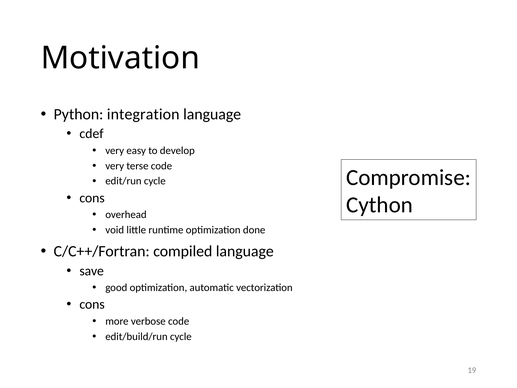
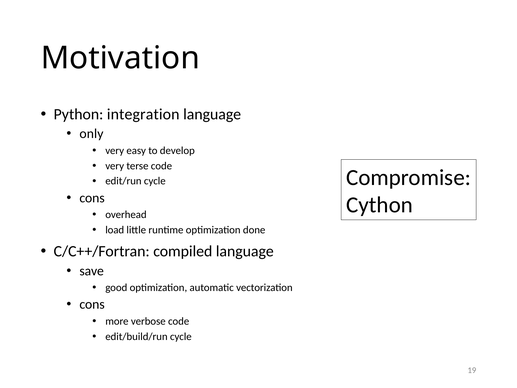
cdef: cdef -> only (91, 134)
void: void -> load (115, 230)
